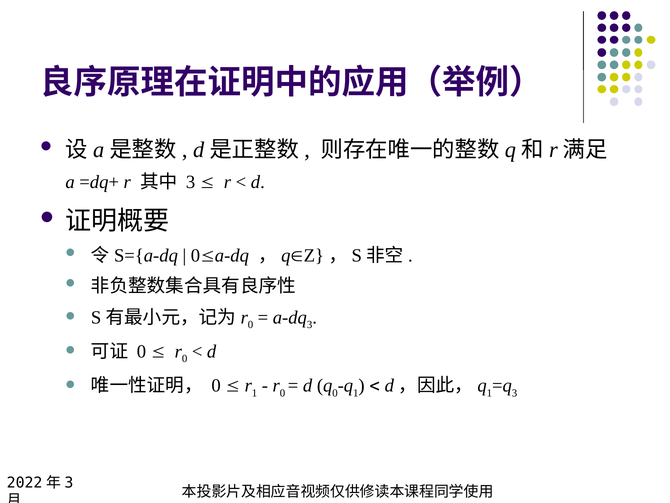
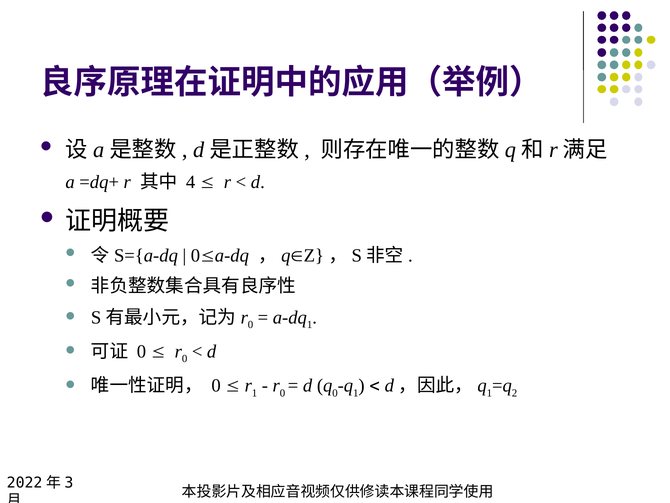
3: 3 -> 4 (191, 182)
3: 3 -> 1 (310, 324)
3: 3 -> 2 (515, 393)
